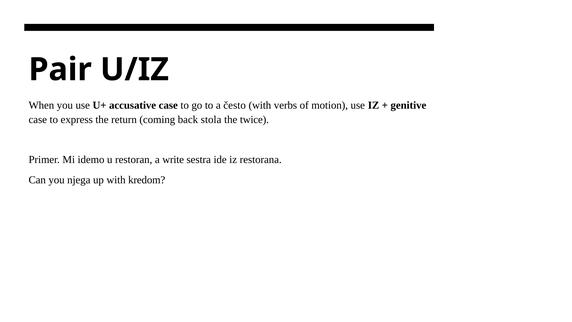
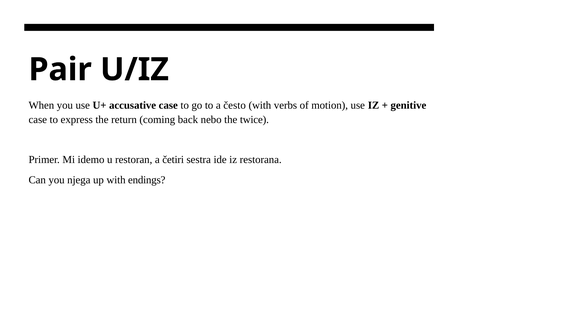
stola: stola -> nebo (211, 119)
write: write -> četiri (173, 160)
kredom: kredom -> endings (147, 180)
